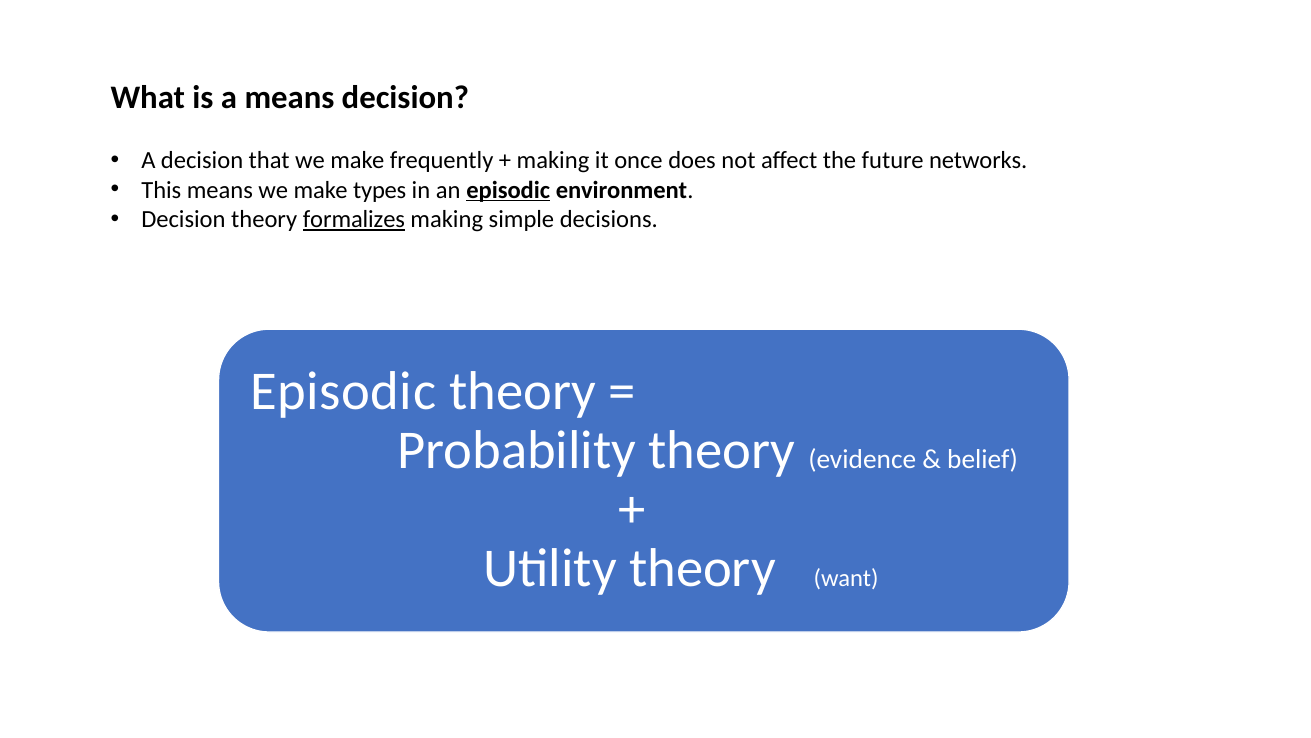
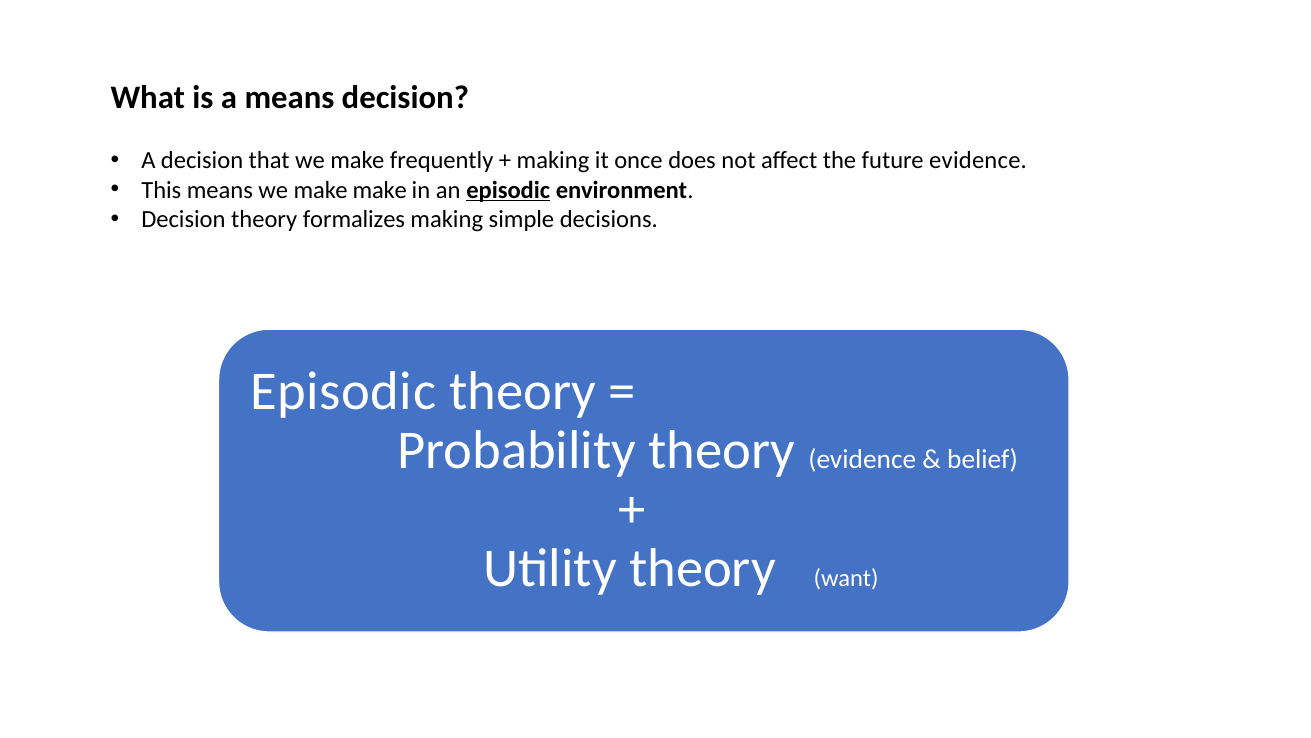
future networks: networks -> evidence (978, 160)
make types: types -> make (380, 190)
formalizes underline: present -> none (354, 219)
